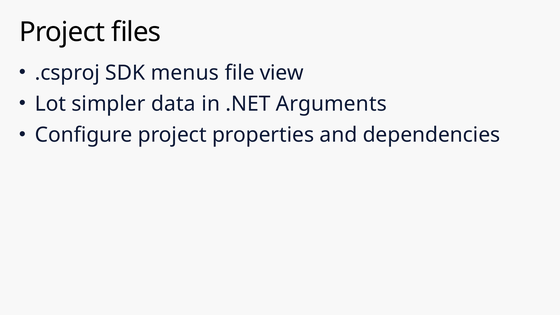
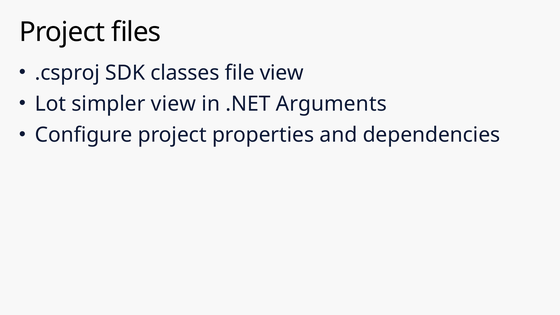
menus: menus -> classes (185, 73)
simpler data: data -> view (173, 104)
